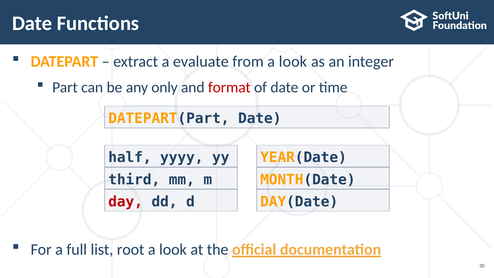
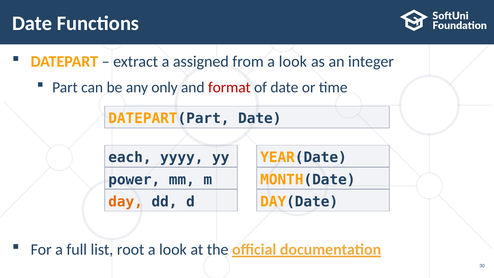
evaluate: evaluate -> assigned (201, 62)
half: half -> each (130, 157)
third: third -> power (134, 180)
day colour: red -> orange (126, 202)
